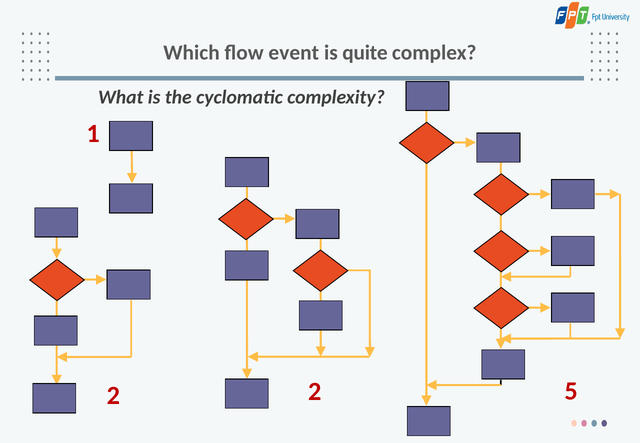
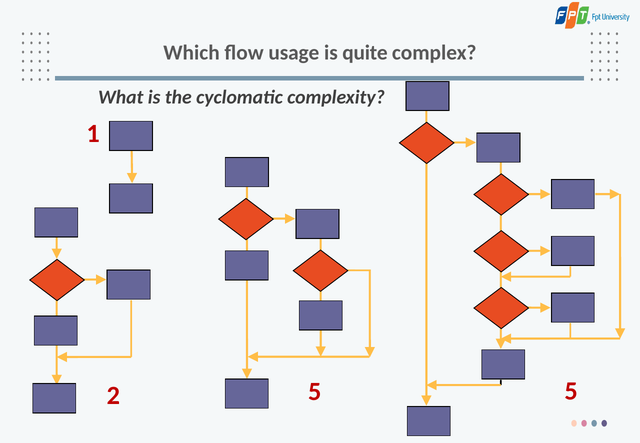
event: event -> usage (294, 53)
2 2: 2 -> 5 (315, 392)
